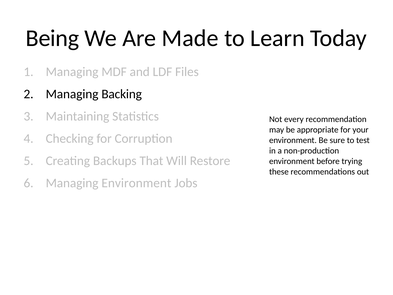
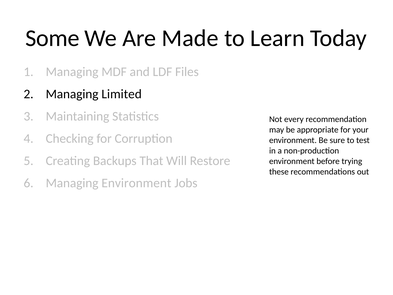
Being: Being -> Some (52, 38)
Backing: Backing -> Limited (122, 94)
